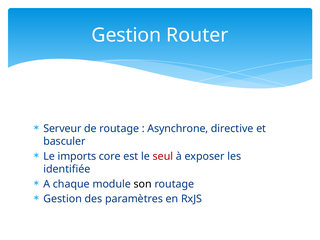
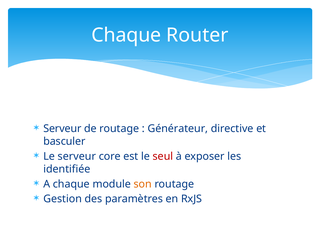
Gestion: Gestion -> Chaque (126, 35)
Asynchrone: Asynchrone -> Générateur (178, 129)
Le imports: imports -> serveur (77, 156)
son colour: black -> orange (143, 184)
